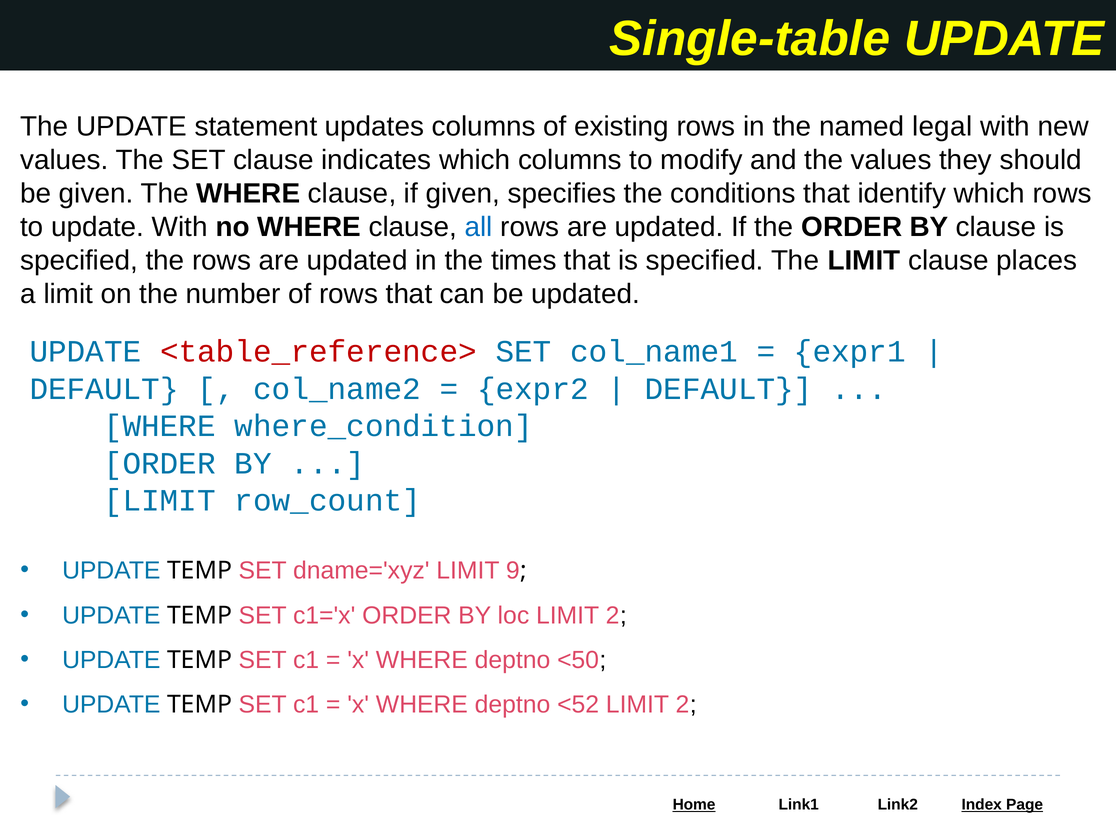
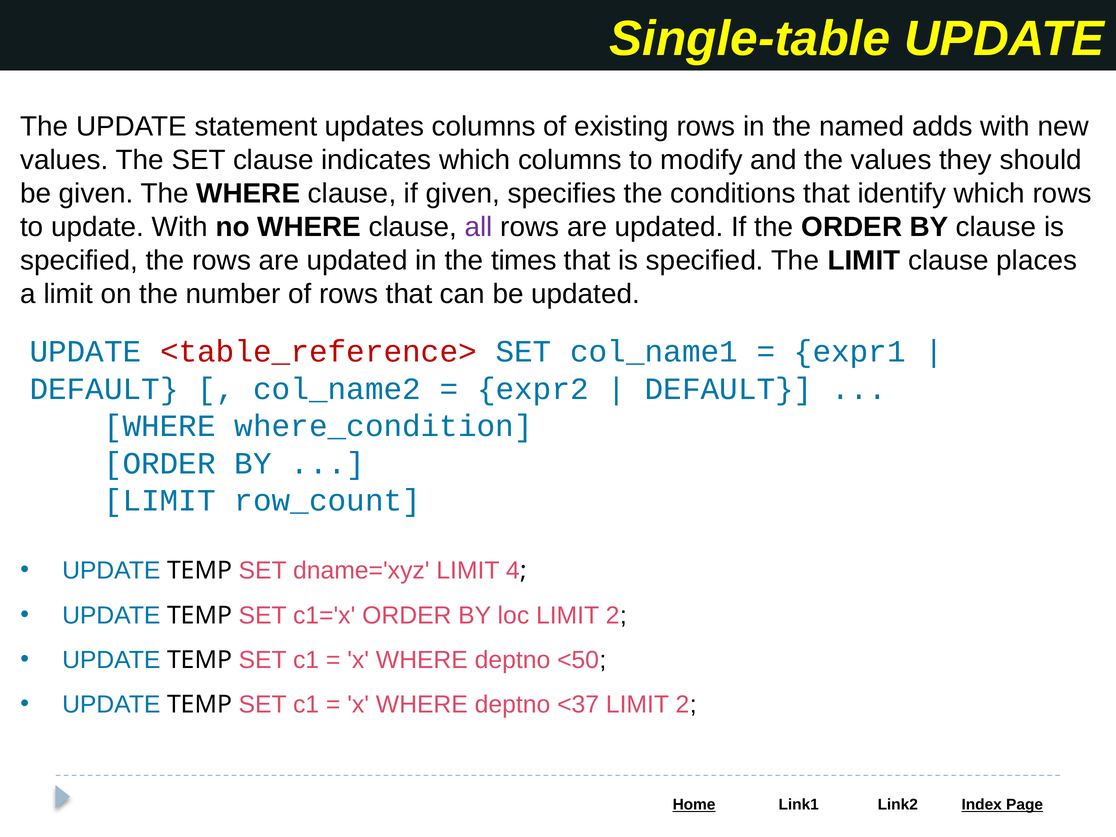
legal: legal -> adds (942, 126)
all colour: blue -> purple (479, 227)
9: 9 -> 4 (513, 571)
<52: <52 -> <37 (578, 705)
